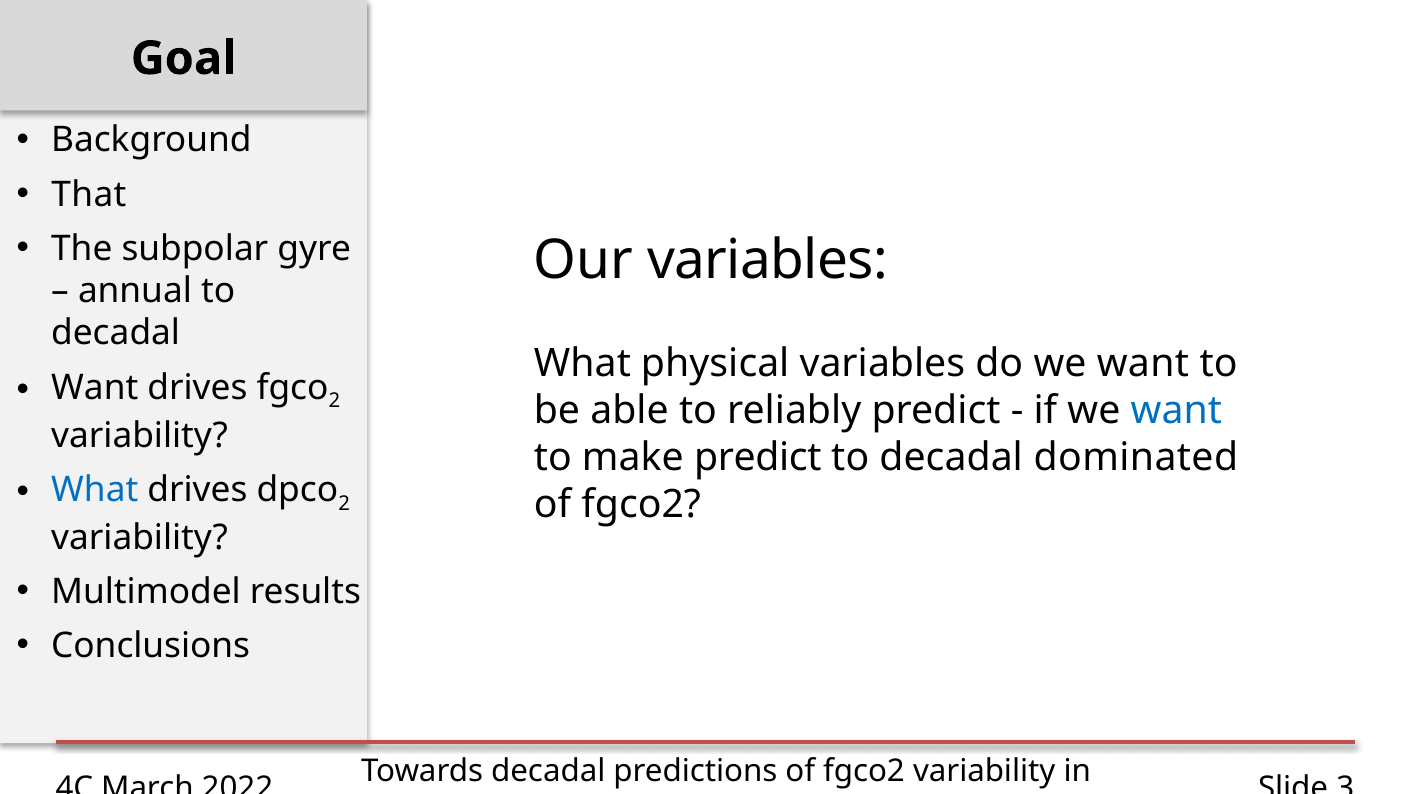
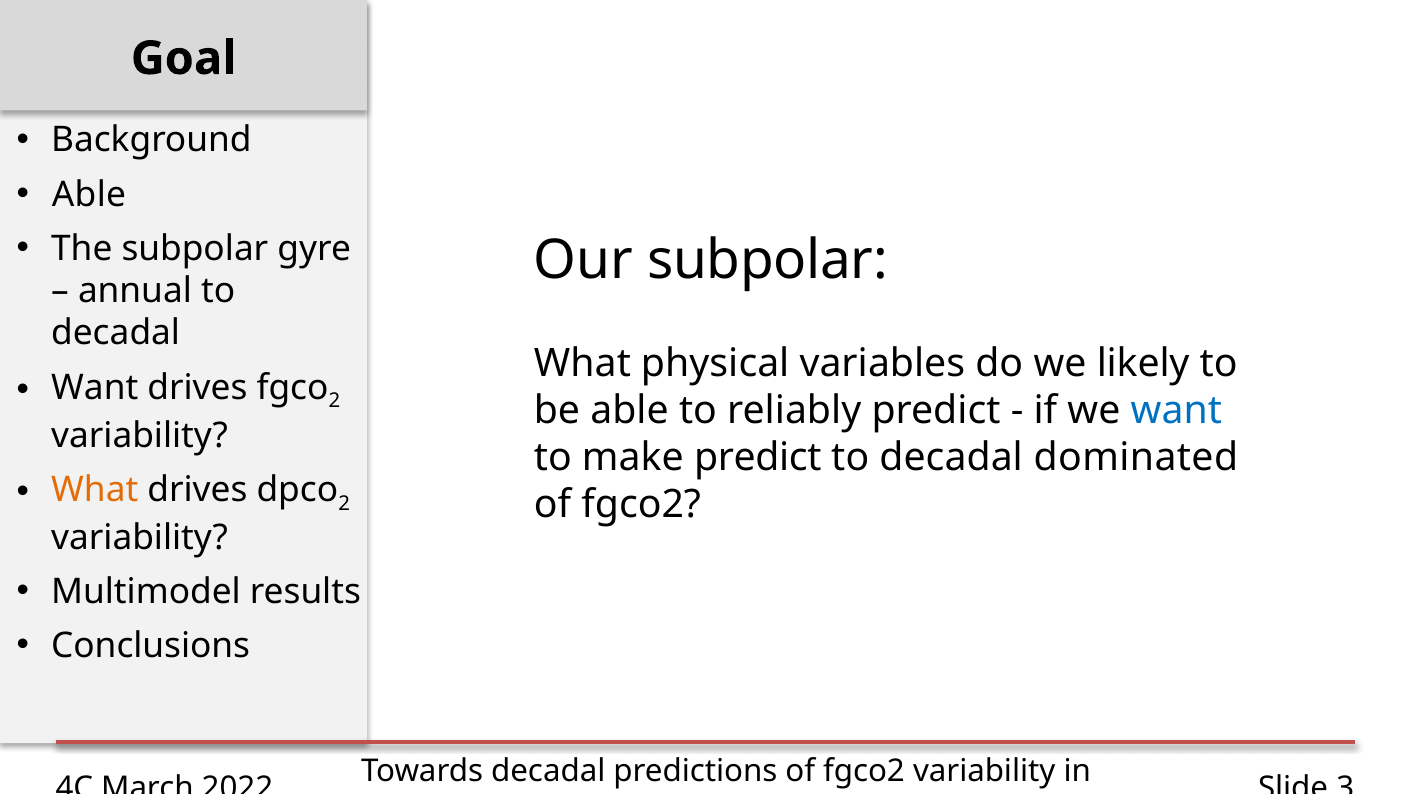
That: That -> Able (89, 194)
Our variables: variables -> subpolar (768, 261)
do we want: want -> likely (1143, 363)
What colour: blue -> orange (95, 489)
